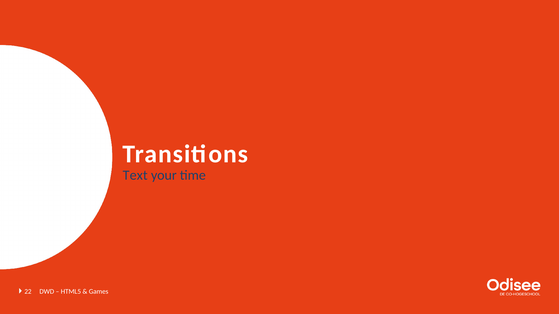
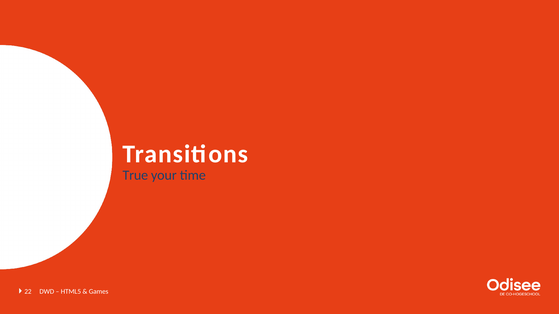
Text: Text -> True (135, 175)
